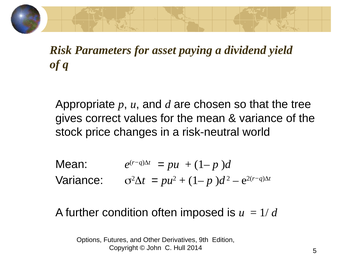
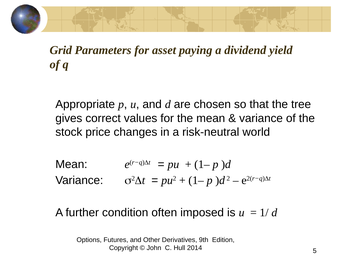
Risk: Risk -> Grid (61, 50)
